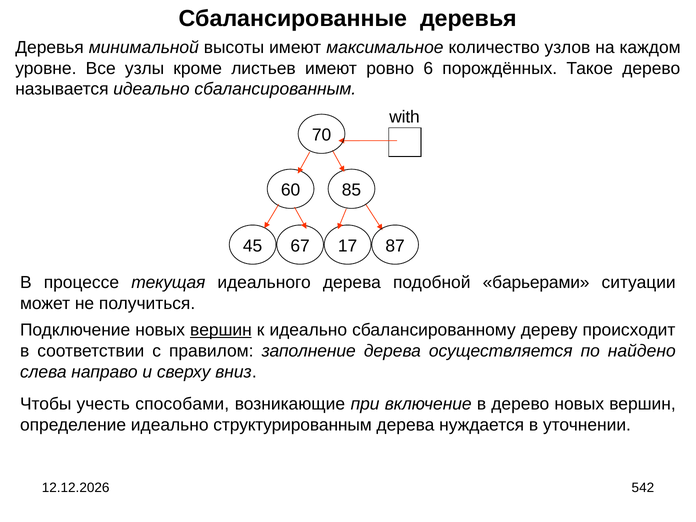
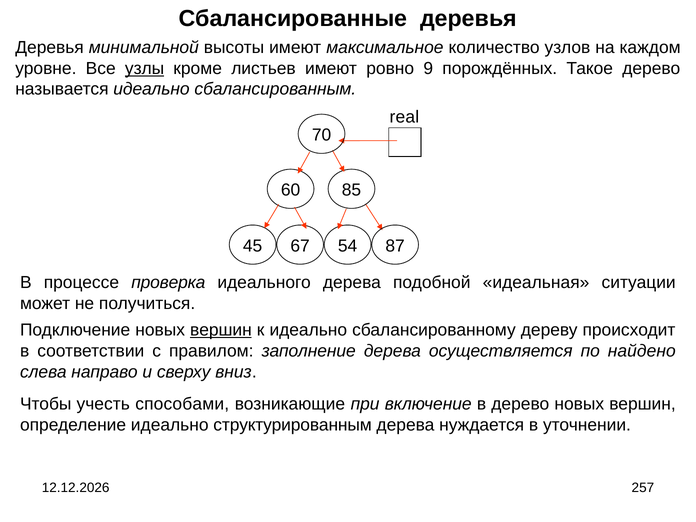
узлы underline: none -> present (145, 68)
6: 6 -> 9 (428, 68)
with: with -> real (404, 117)
17: 17 -> 54 (348, 246)
текущая: текущая -> проверка (168, 283)
барьерами: барьерами -> идеальная (536, 283)
542: 542 -> 257 (643, 488)
